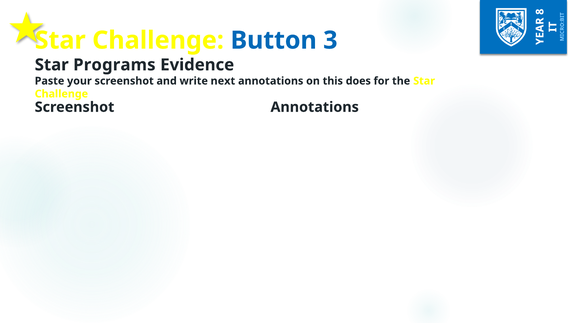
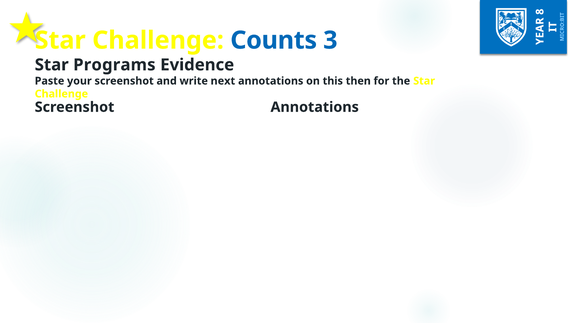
Button: Button -> Counts (274, 40)
does: does -> then (358, 81)
